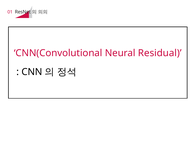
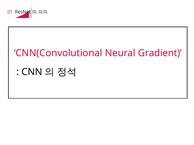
Residual: Residual -> Gradient (160, 53)
